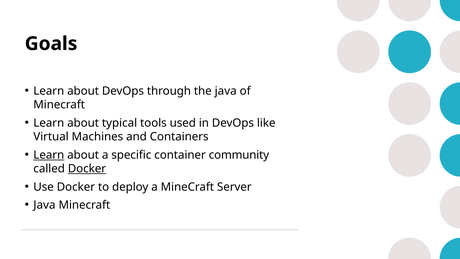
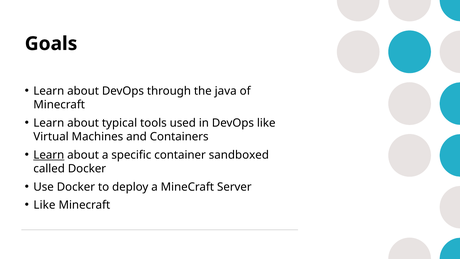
community: community -> sandboxed (239, 155)
Docker underline: present -> none (87, 169)
Java: Java -> Like (44, 205)
